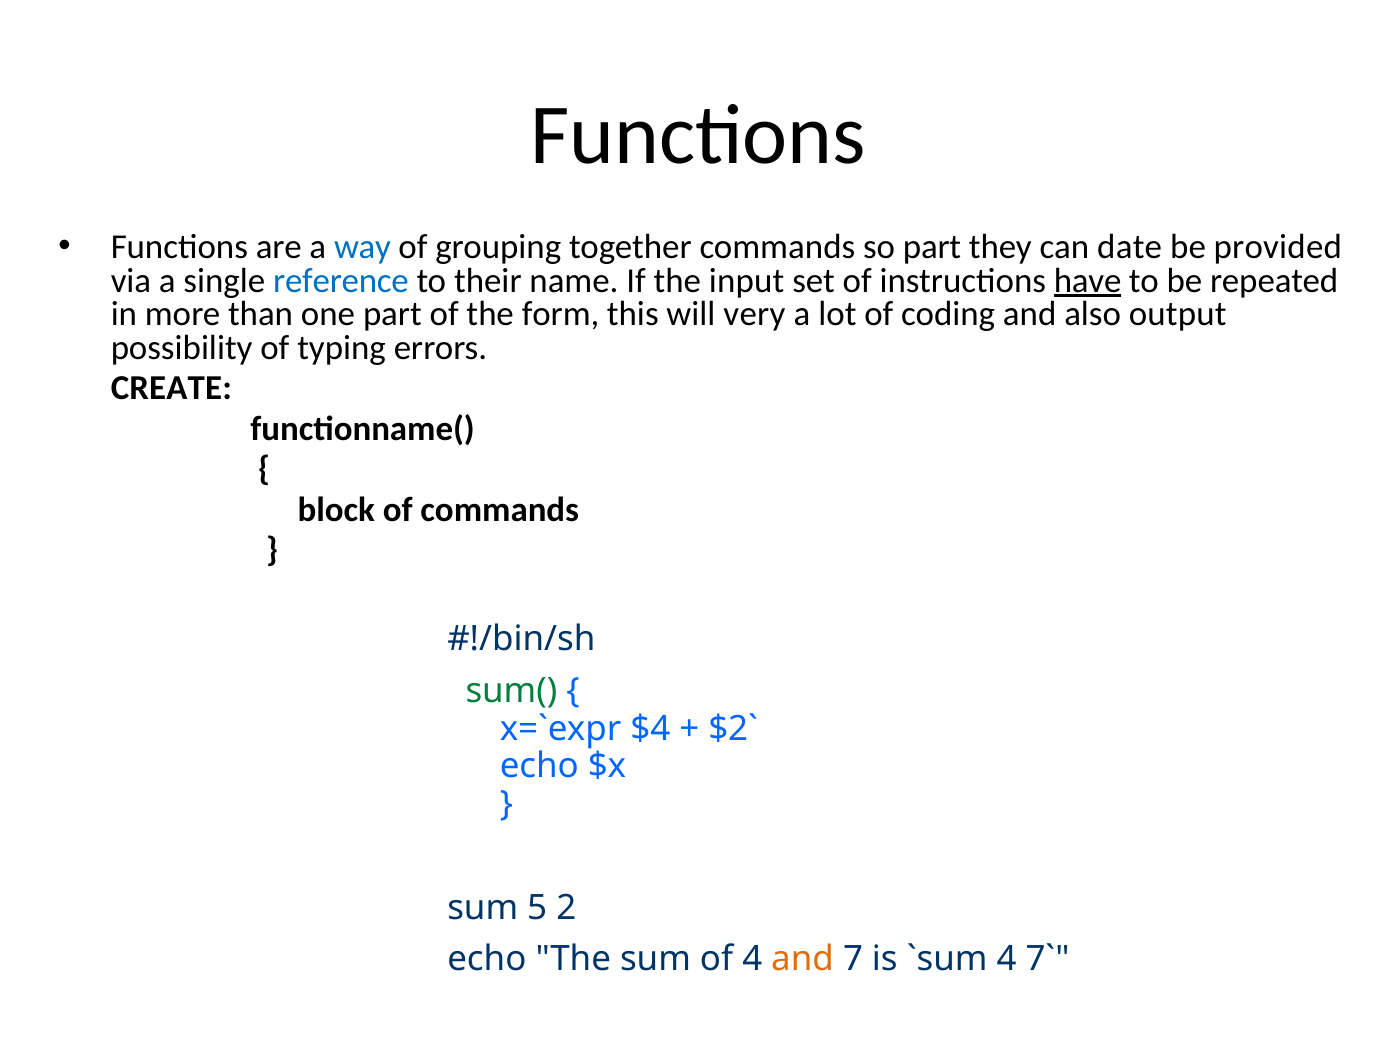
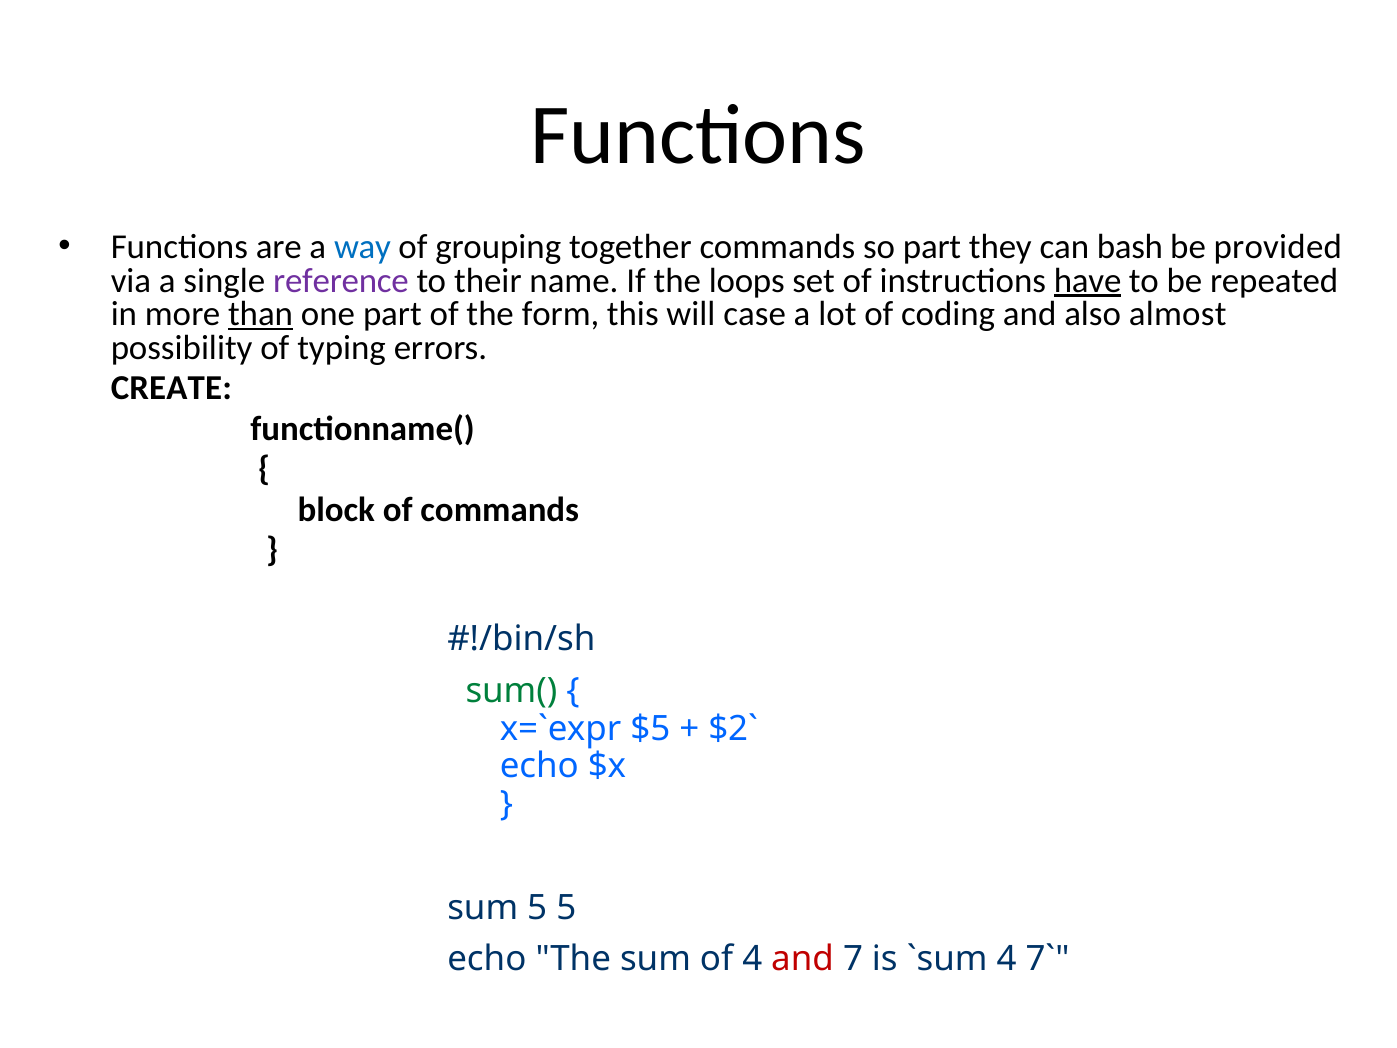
date: date -> bash (1130, 247)
reference colour: blue -> purple (341, 280)
input: input -> loops (747, 280)
than underline: none -> present (261, 314)
very: very -> case (755, 314)
output: output -> almost (1178, 314)
$4: $4 -> $5 (650, 729)
5 2: 2 -> 5 (566, 907)
and colour: orange -> red (803, 959)
